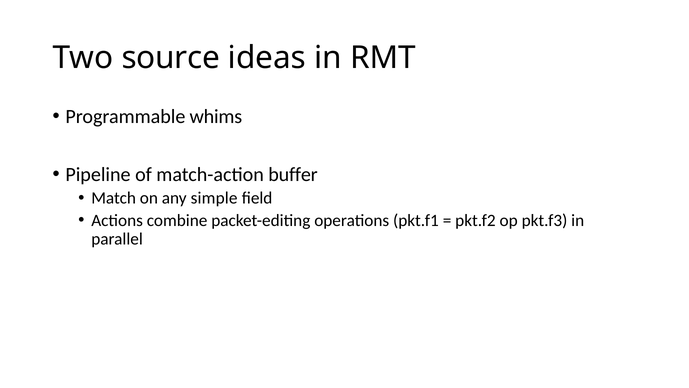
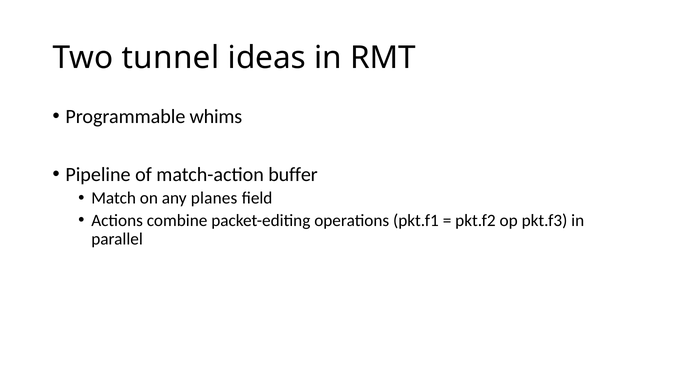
source: source -> tunnel (170, 58)
simple: simple -> planes (214, 198)
